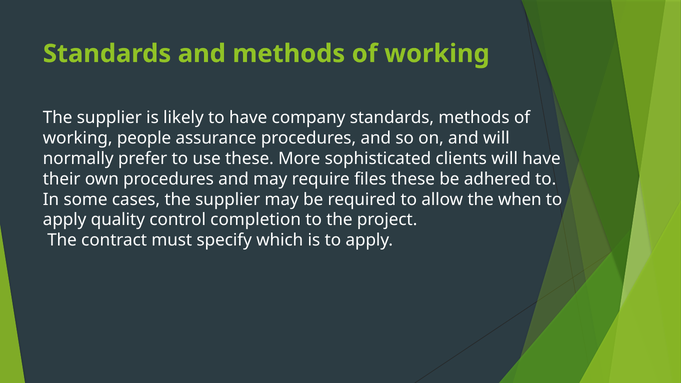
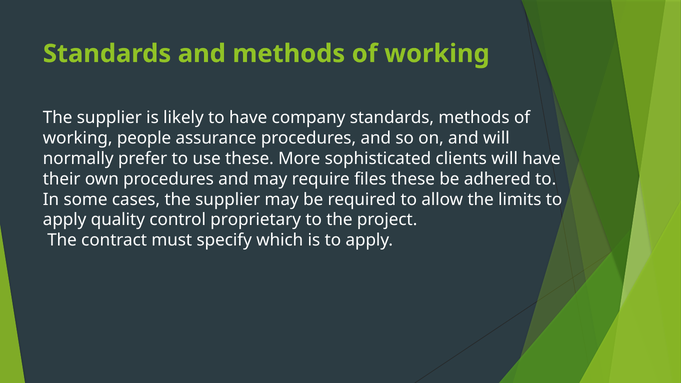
when: when -> limits (520, 199)
completion: completion -> proprietary (256, 220)
